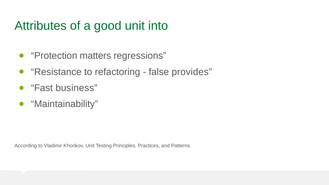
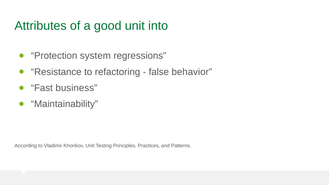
matters: matters -> system (95, 56)
provides: provides -> behavior (192, 72)
